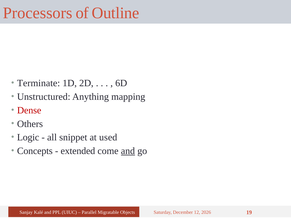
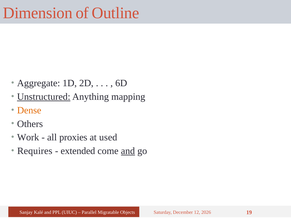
Processors: Processors -> Dimension (38, 13)
Terminate: Terminate -> Aggregate (39, 83)
Unstructured underline: none -> present (44, 97)
Dense colour: red -> orange (29, 110)
Logic: Logic -> Work (28, 138)
snippet: snippet -> proxies (73, 138)
Concepts: Concepts -> Requires (35, 151)
